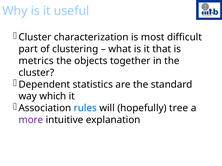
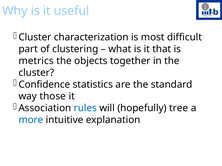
Dependent: Dependent -> Confidence (44, 85)
which: which -> those (53, 97)
more colour: purple -> blue (31, 120)
